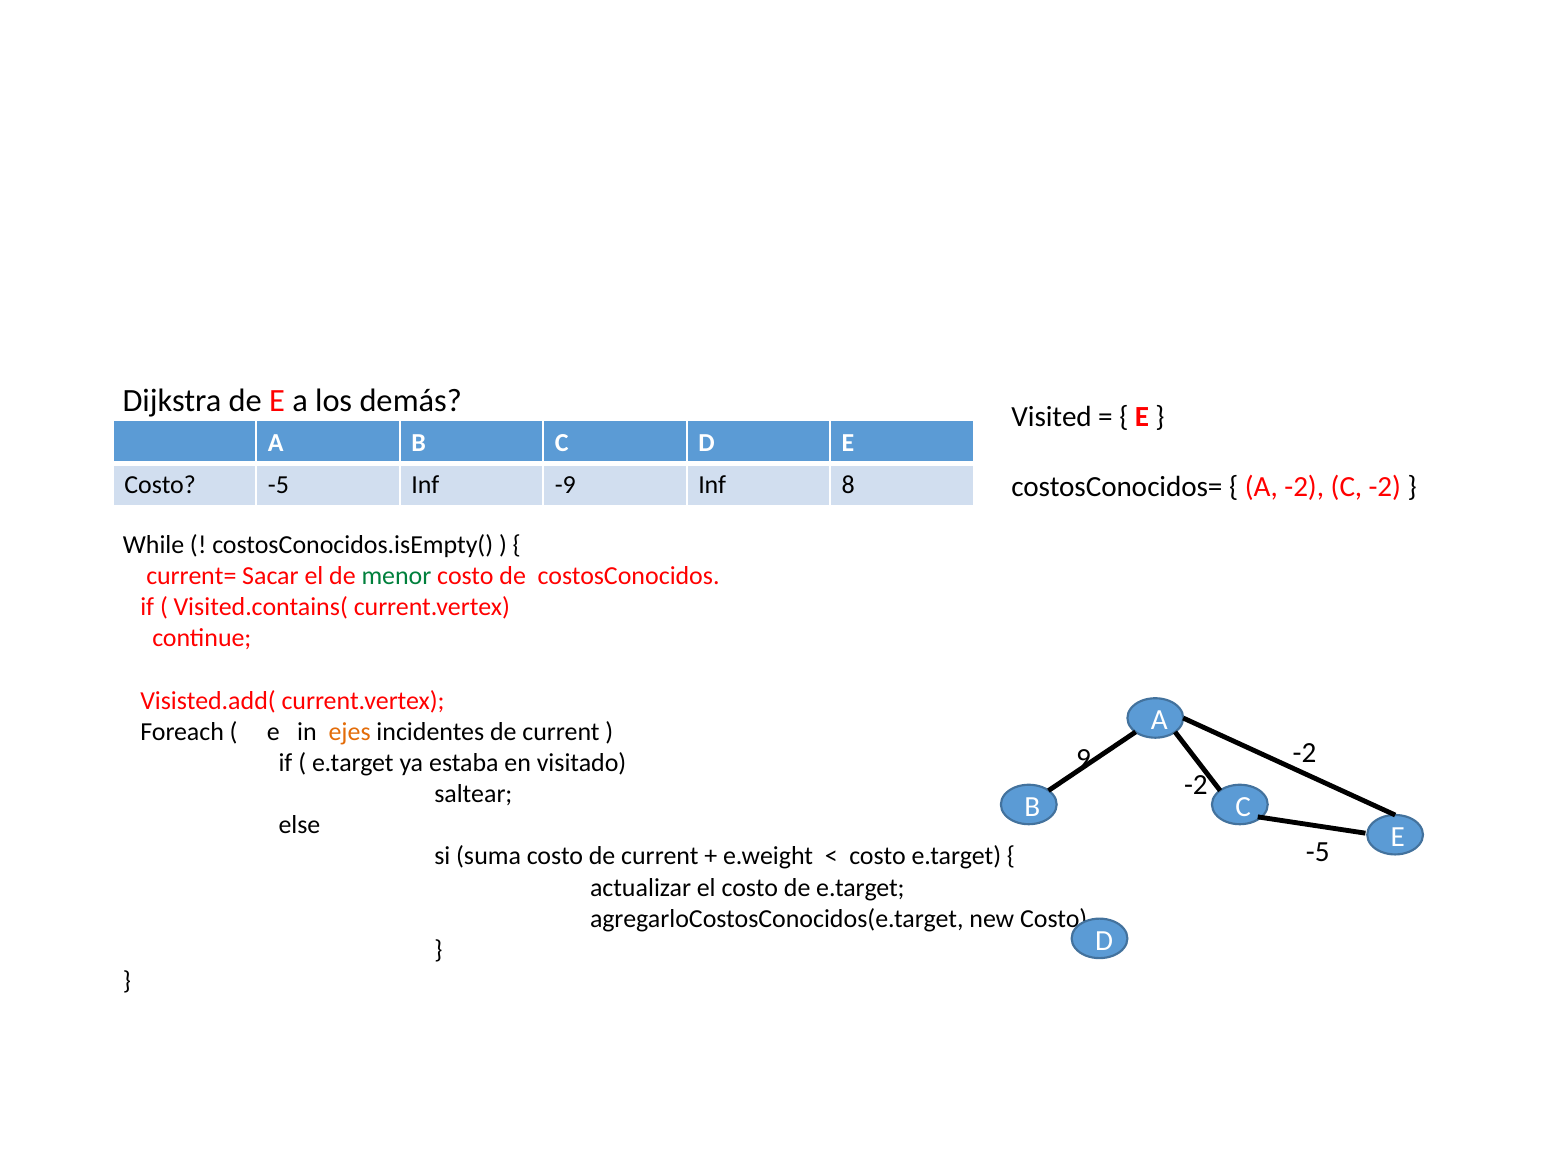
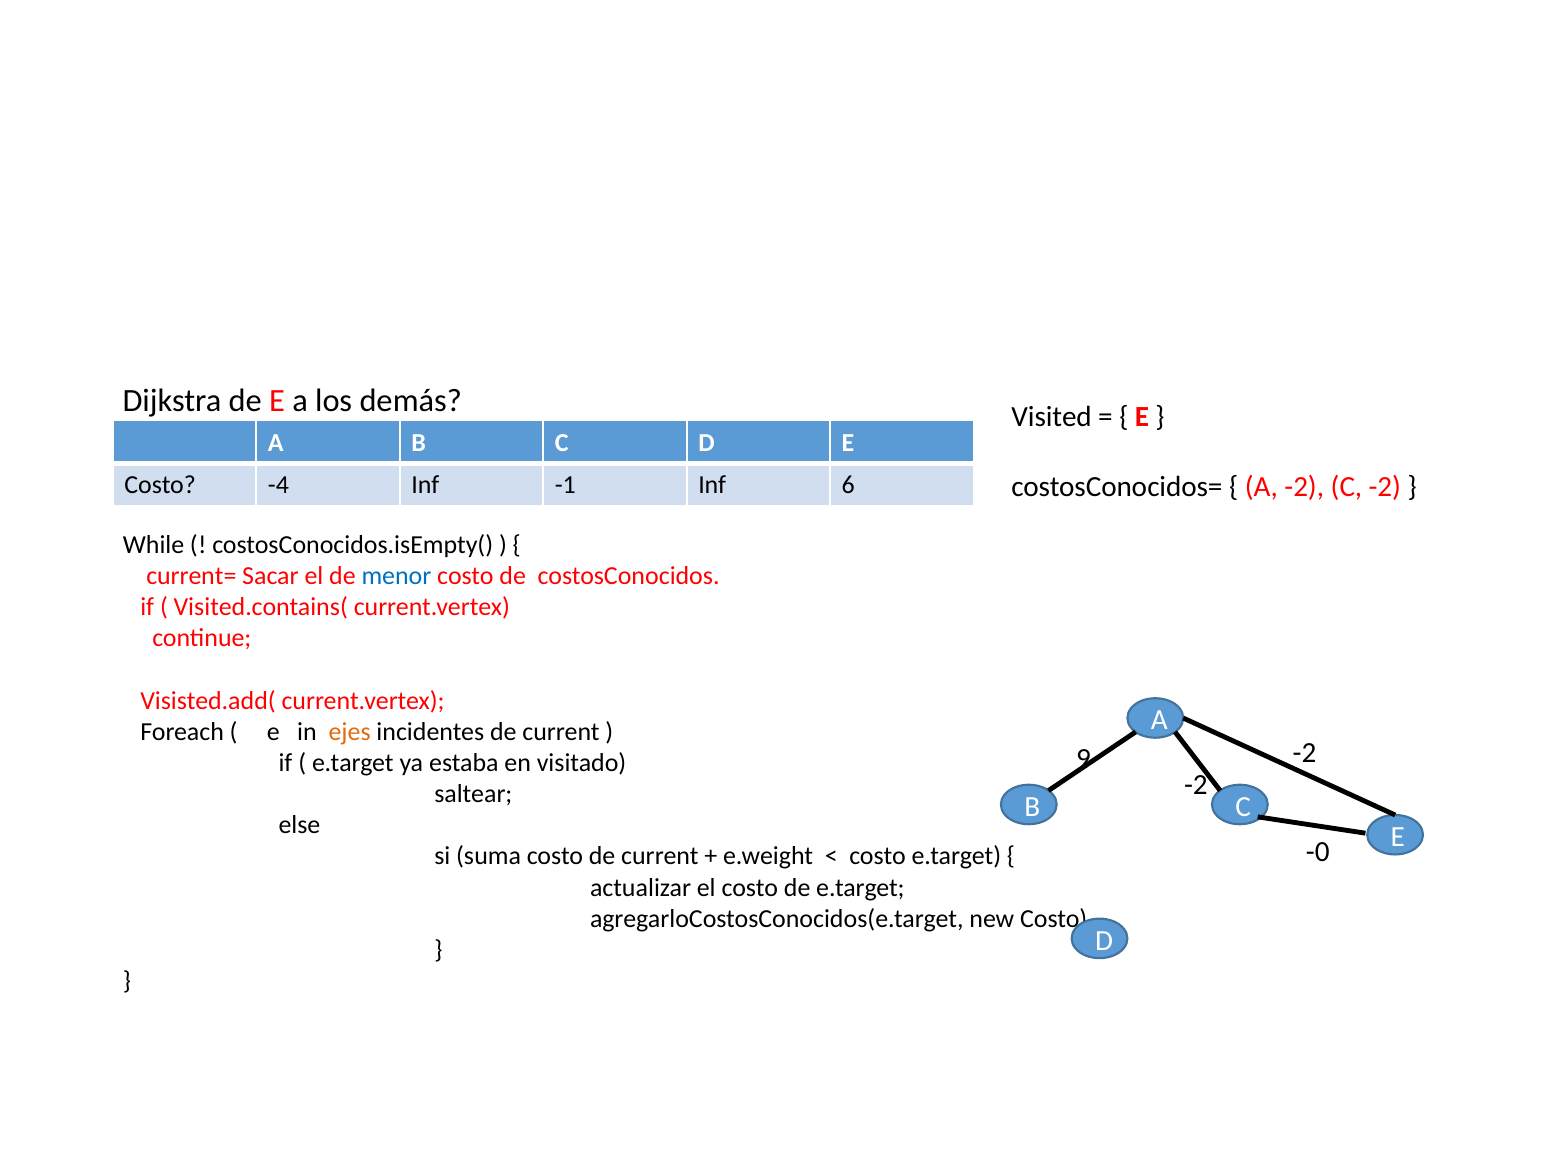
Costo -5: -5 -> -4 (278, 485)
-9: -9 -> -1 (565, 485)
8: 8 -> 6 (848, 485)
menor colour: green -> blue (396, 576)
-5: -5 -> -0 (1318, 851)
